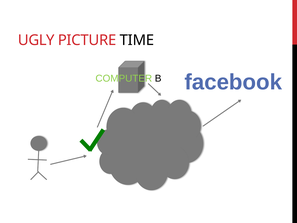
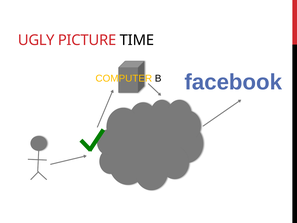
COMPUTER colour: light green -> yellow (124, 78)
